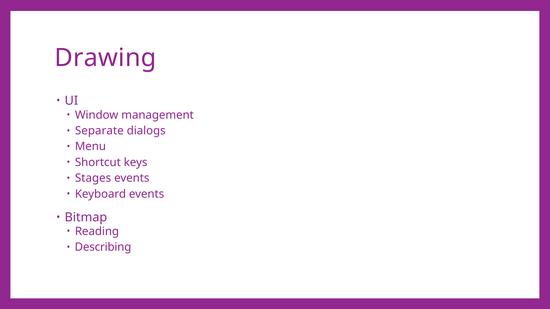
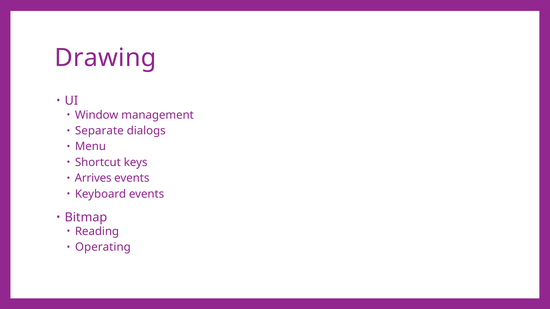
Stages: Stages -> Arrives (93, 178)
Describing: Describing -> Operating (103, 247)
